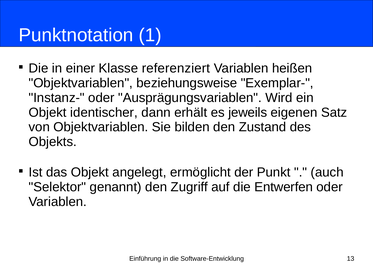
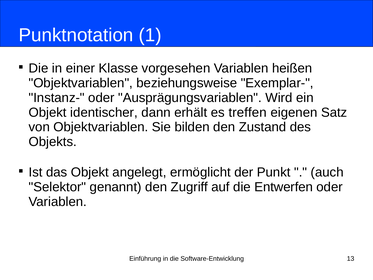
referenziert: referenziert -> vorgesehen (176, 68)
jeweils: jeweils -> treffen (248, 112)
